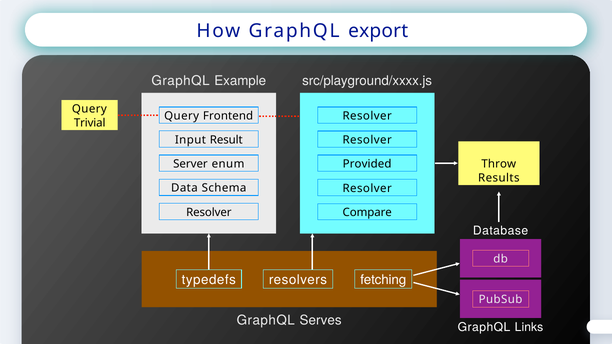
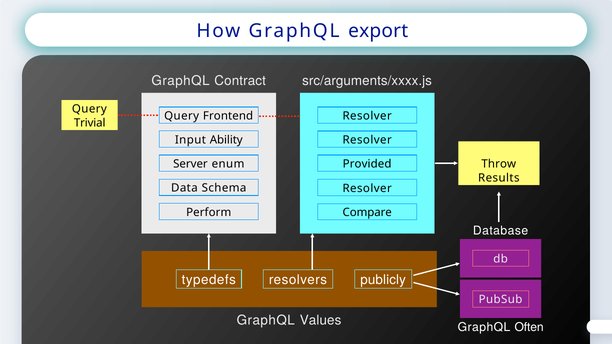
Example: Example -> Contract (240, 81)
src/playground/xxxx.js: src/playground/xxxx.js -> src/arguments/xxxx.js (367, 81)
Result: Result -> Ability (226, 140)
Resolver: Resolver -> Perform (209, 213)
fetching: fetching -> publicly (383, 280)
Serves: Serves -> Values (321, 321)
Links: Links -> Often (529, 327)
